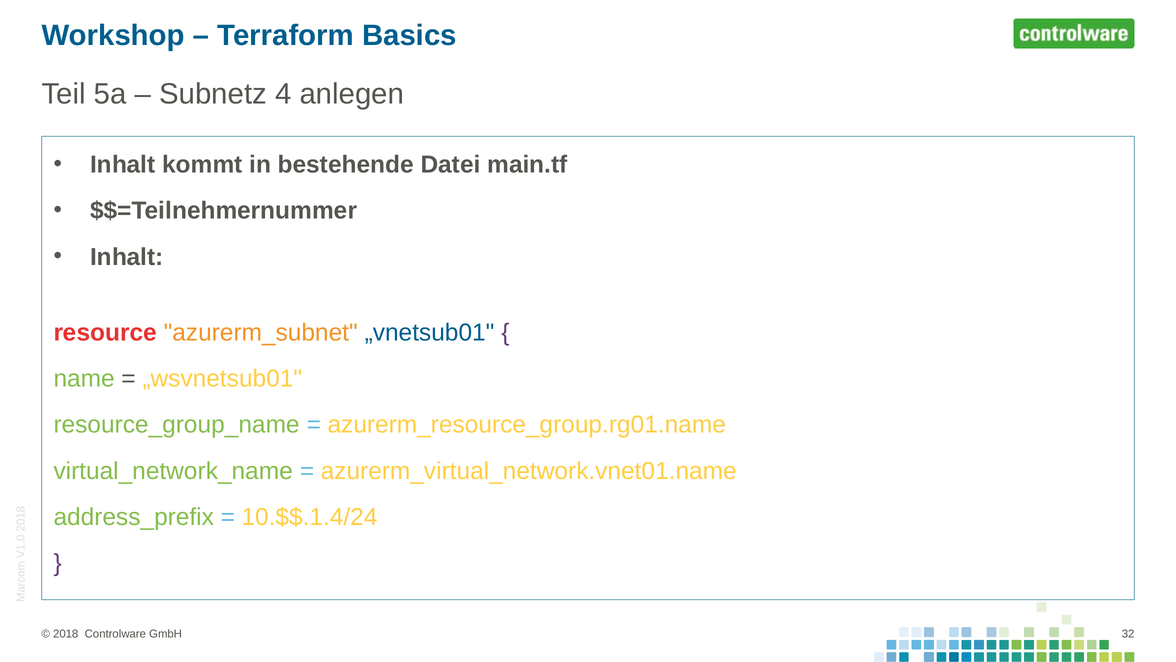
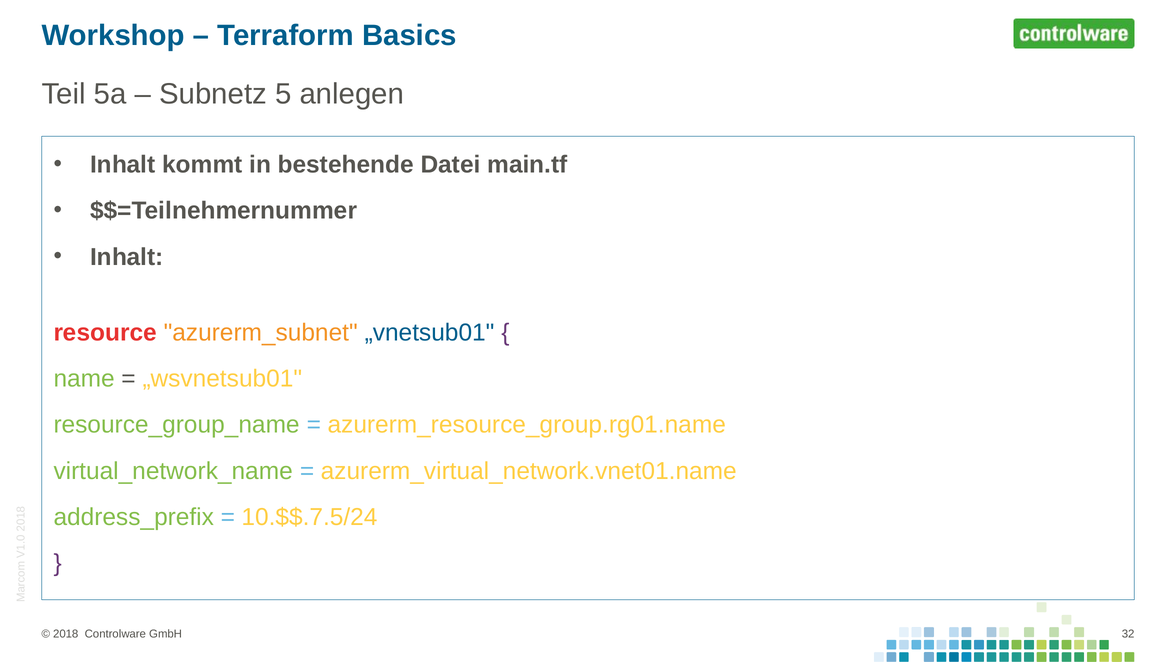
4: 4 -> 5 (283, 94)
10.$$.1.4/24: 10.$$.1.4/24 -> 10.$$.7.5/24 (309, 517)
